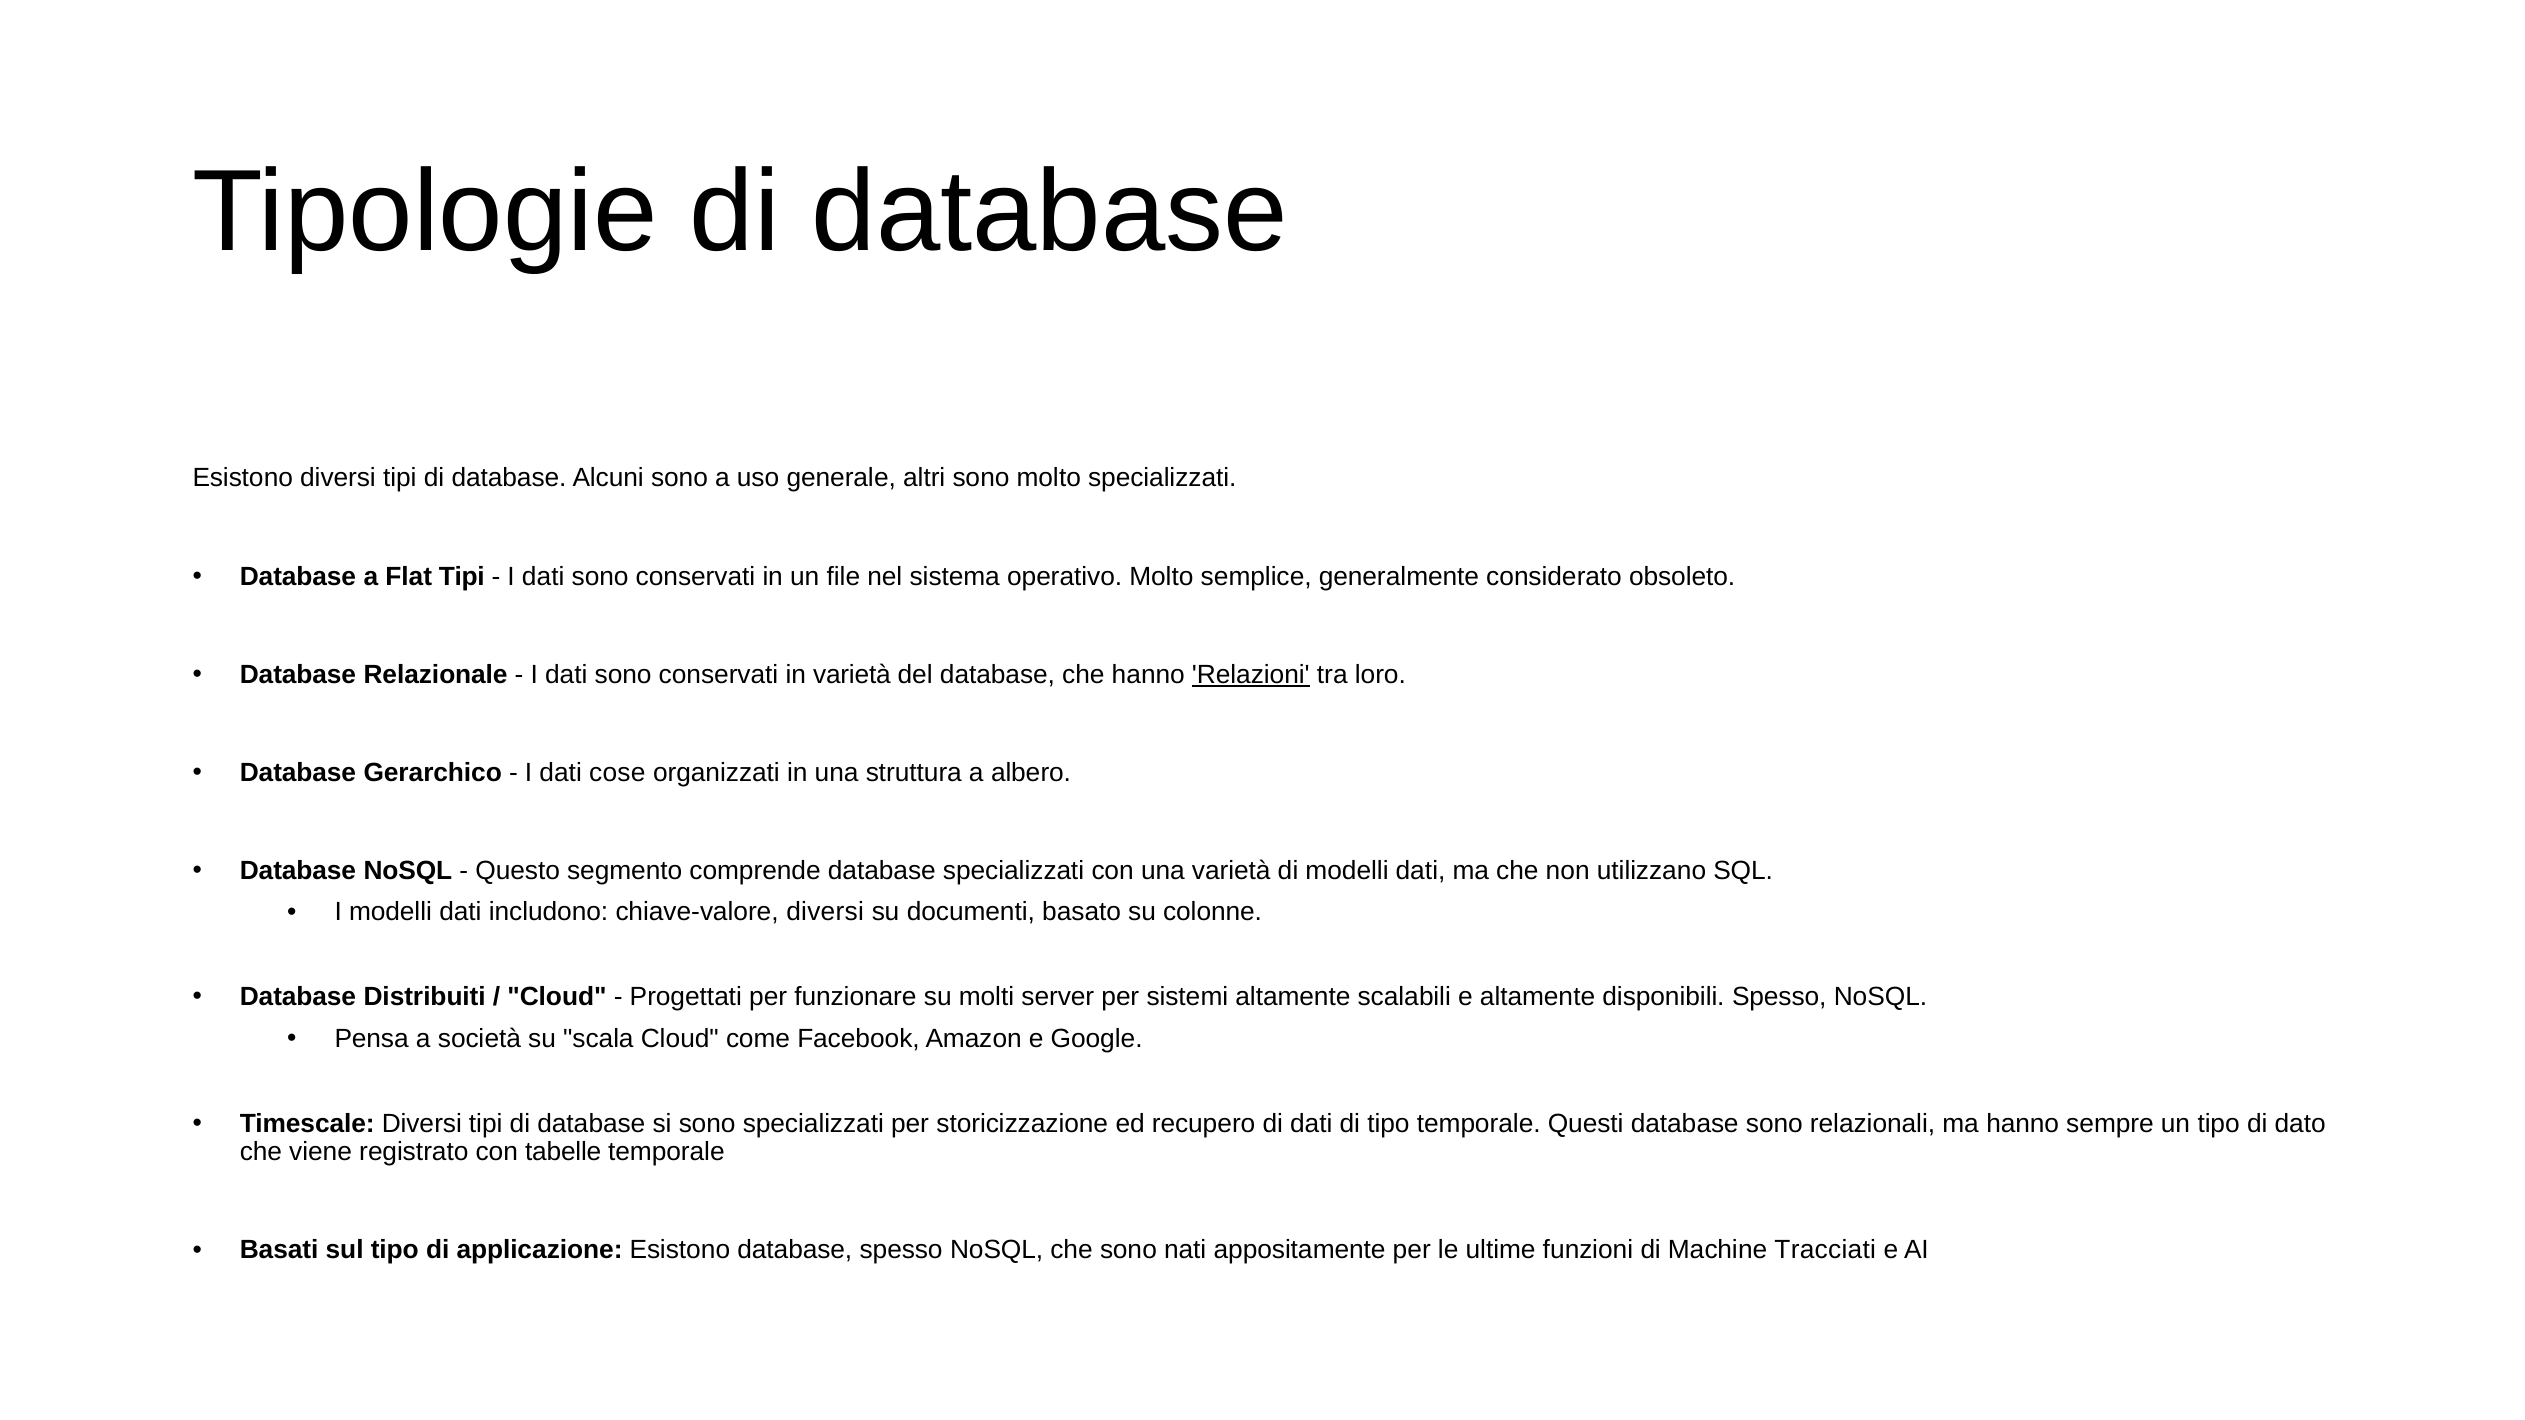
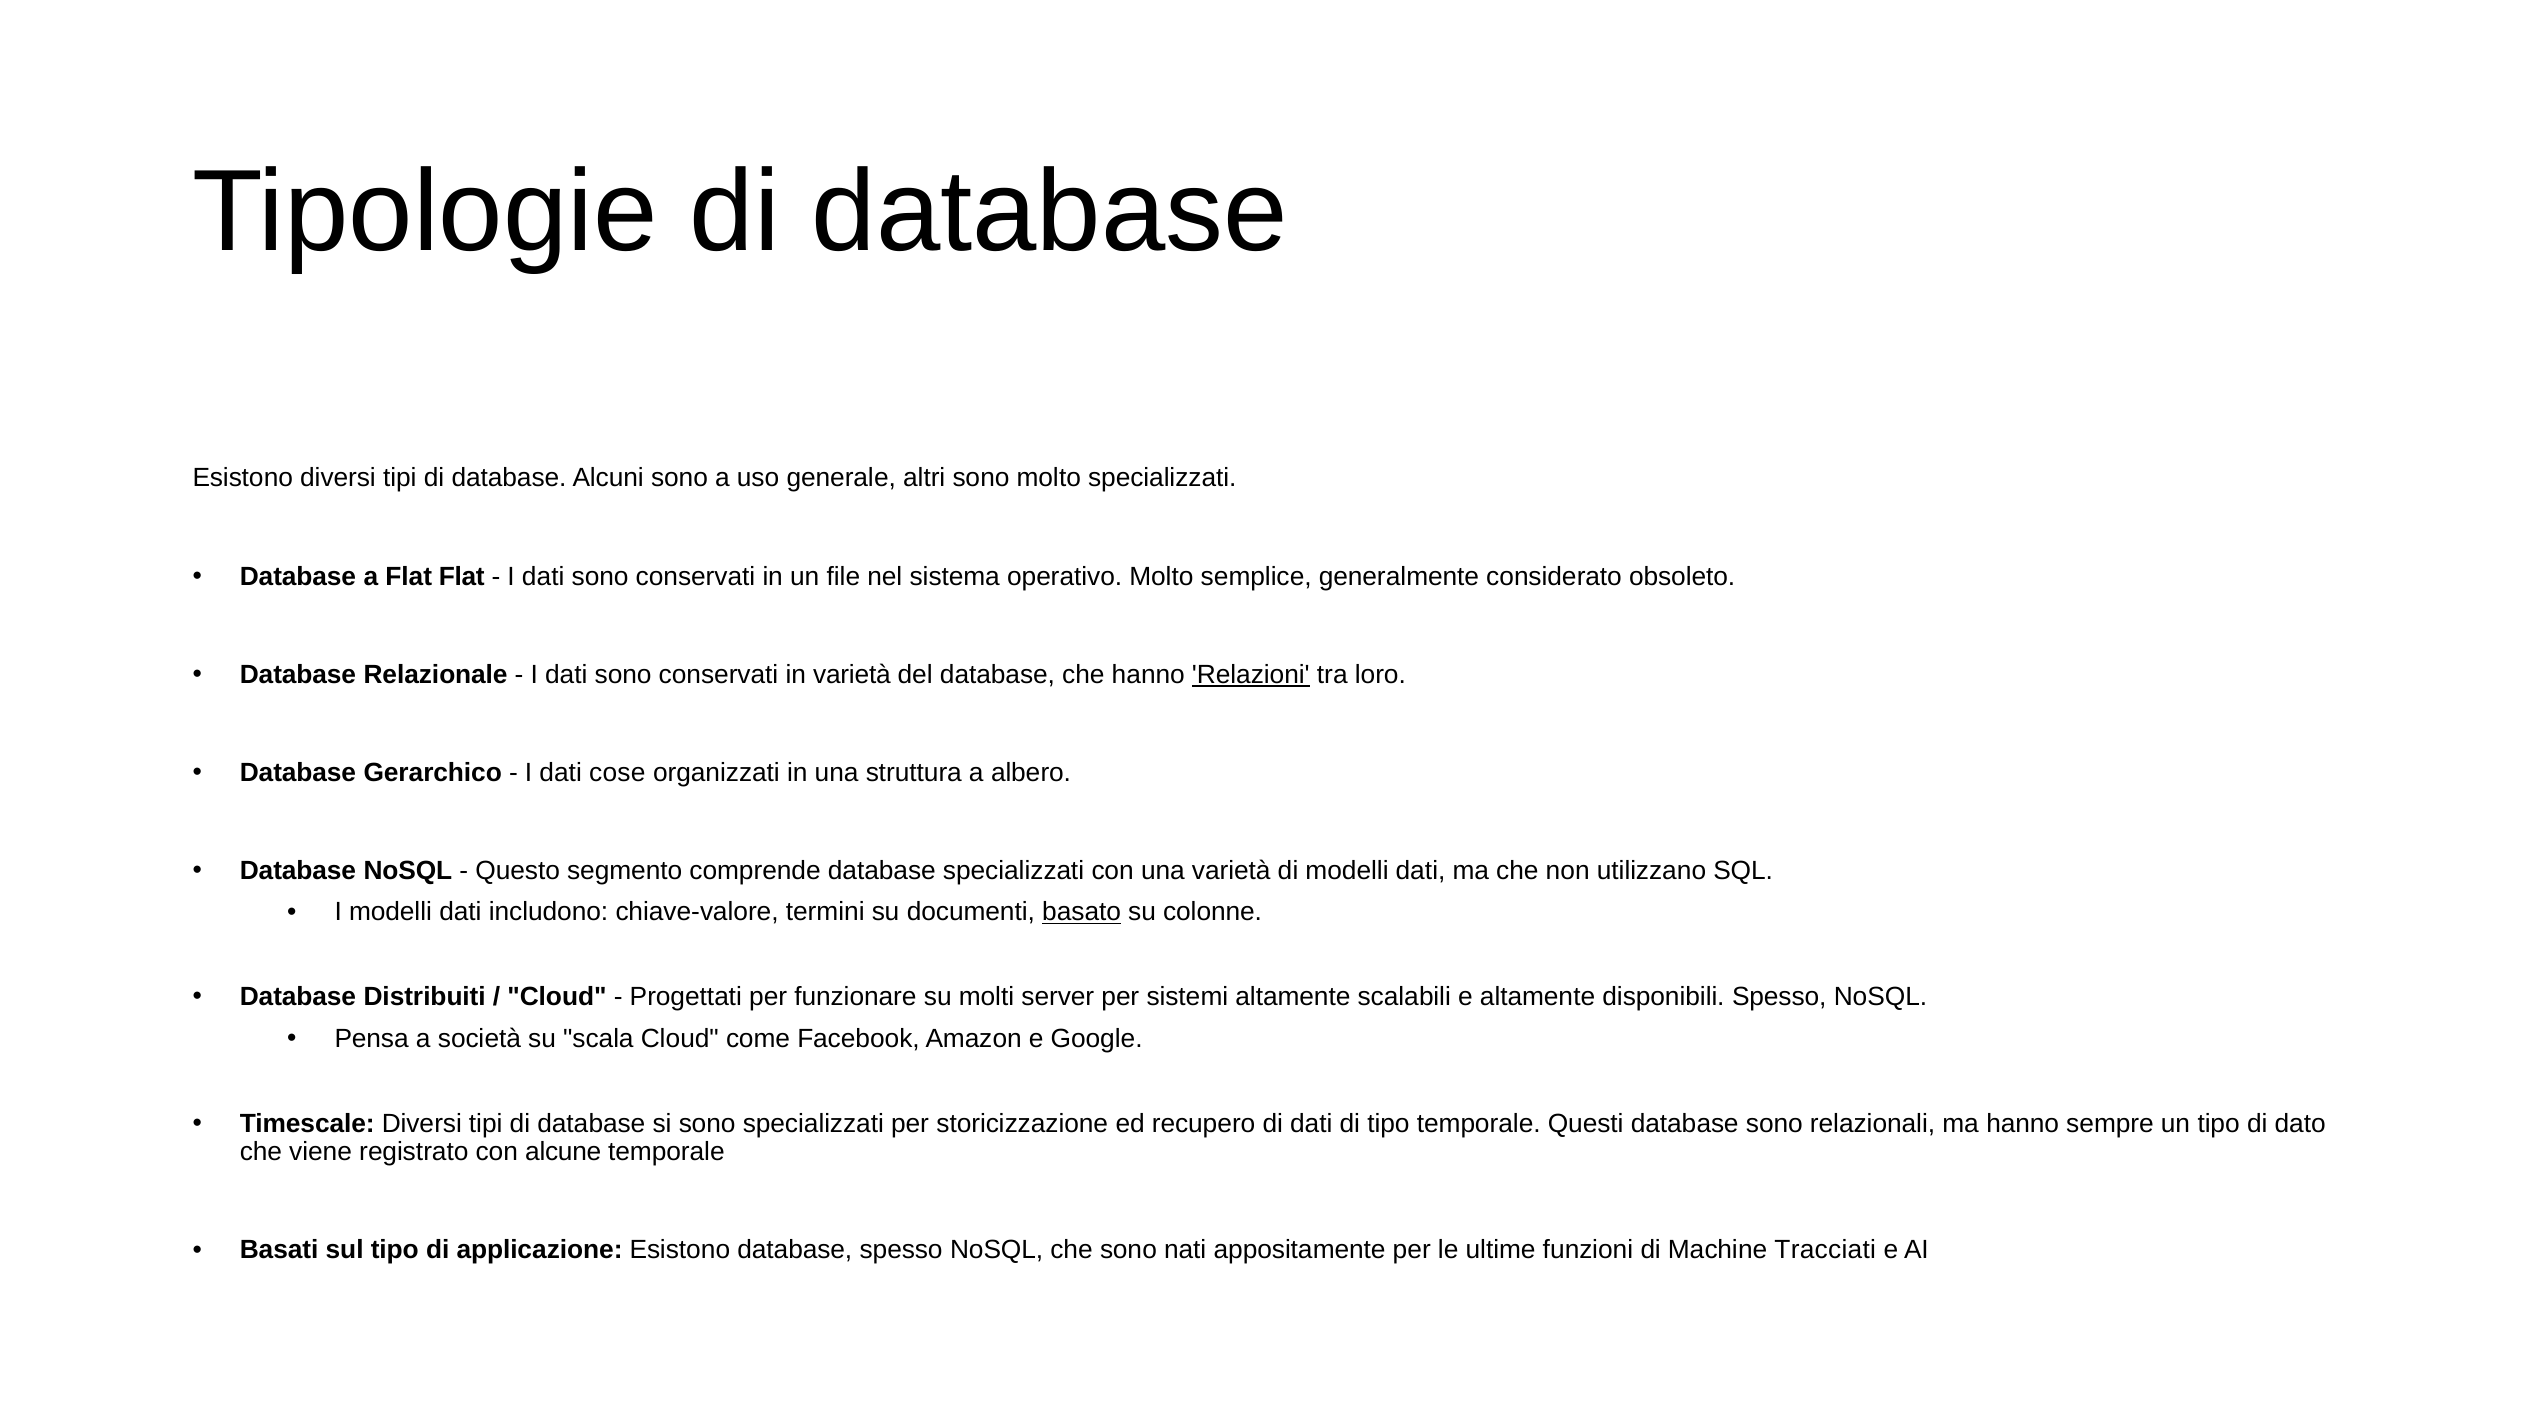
Flat Tipi: Tipi -> Flat (462, 577)
chiave-valore diversi: diversi -> termini (825, 912)
basato underline: none -> present (1082, 912)
tabelle: tabelle -> alcune (563, 1152)
